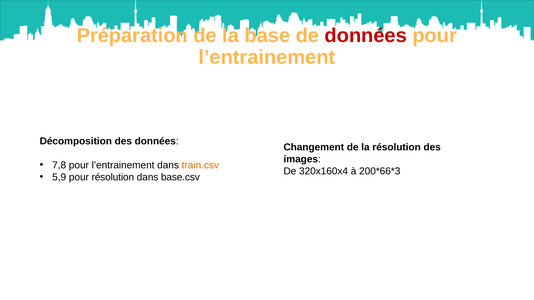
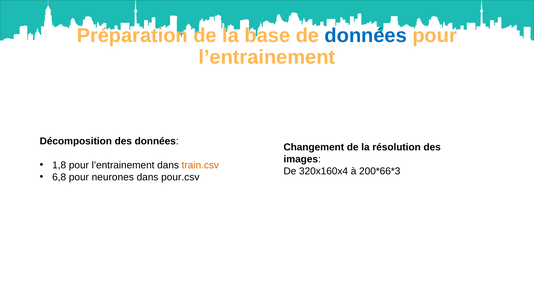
données colour: red -> blue (366, 36)
7,8: 7,8 -> 1,8 (59, 165)
5,9: 5,9 -> 6,8 (59, 177)
pour résolution: résolution -> neurones (113, 177)
base.csv: base.csv -> pour.csv (180, 177)
